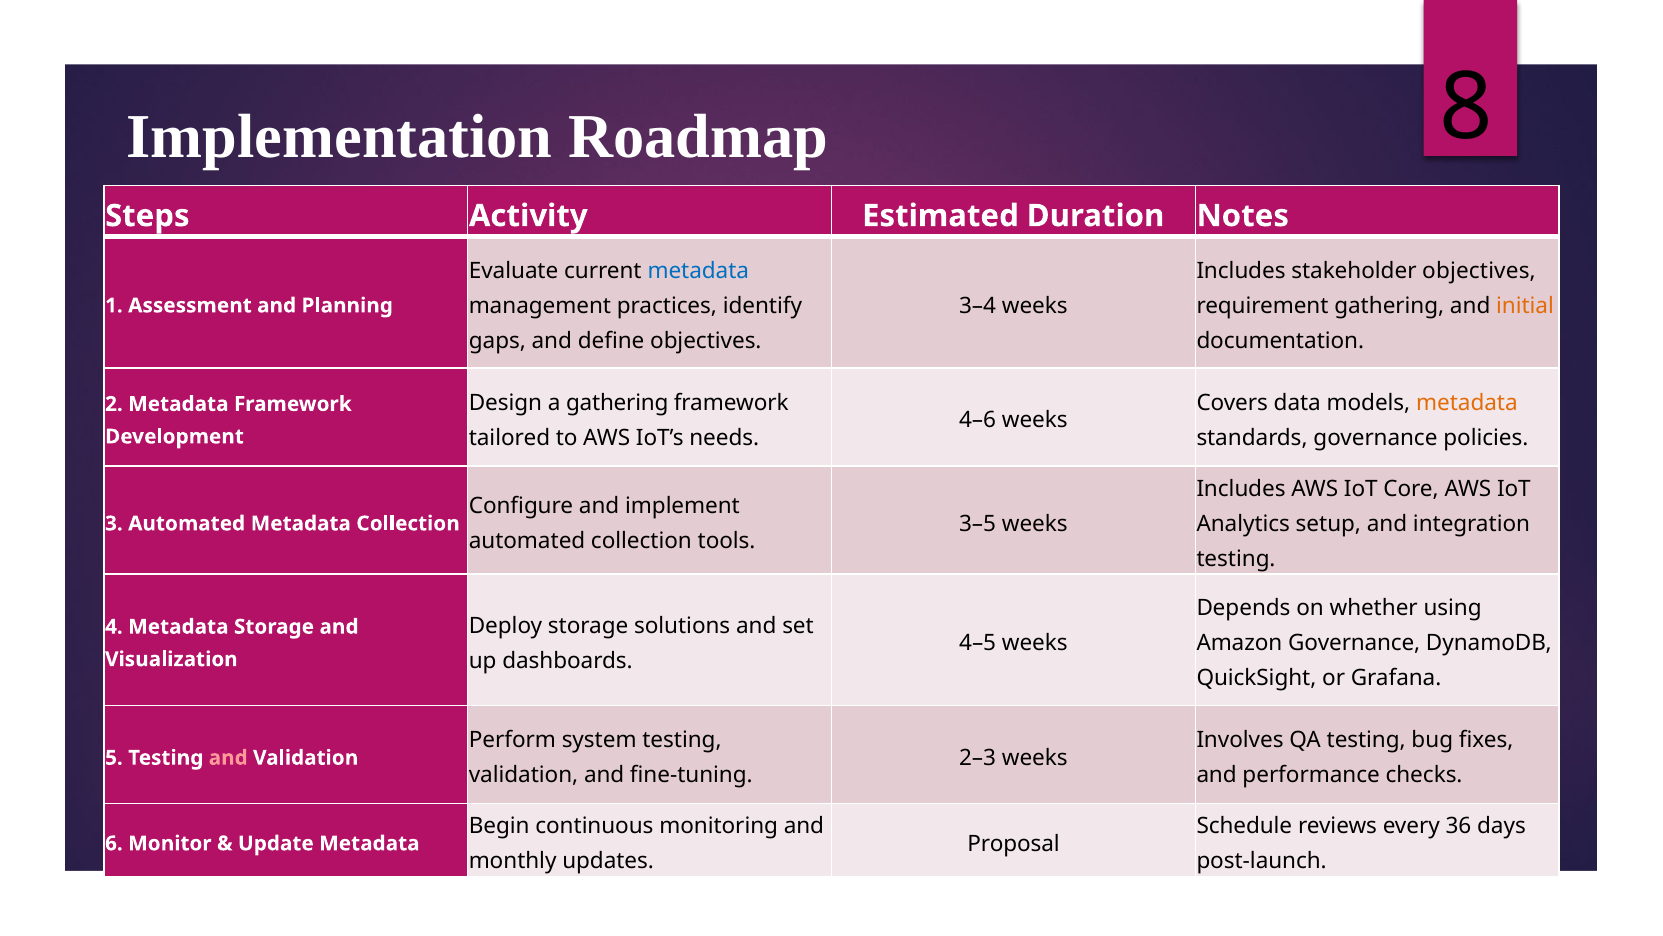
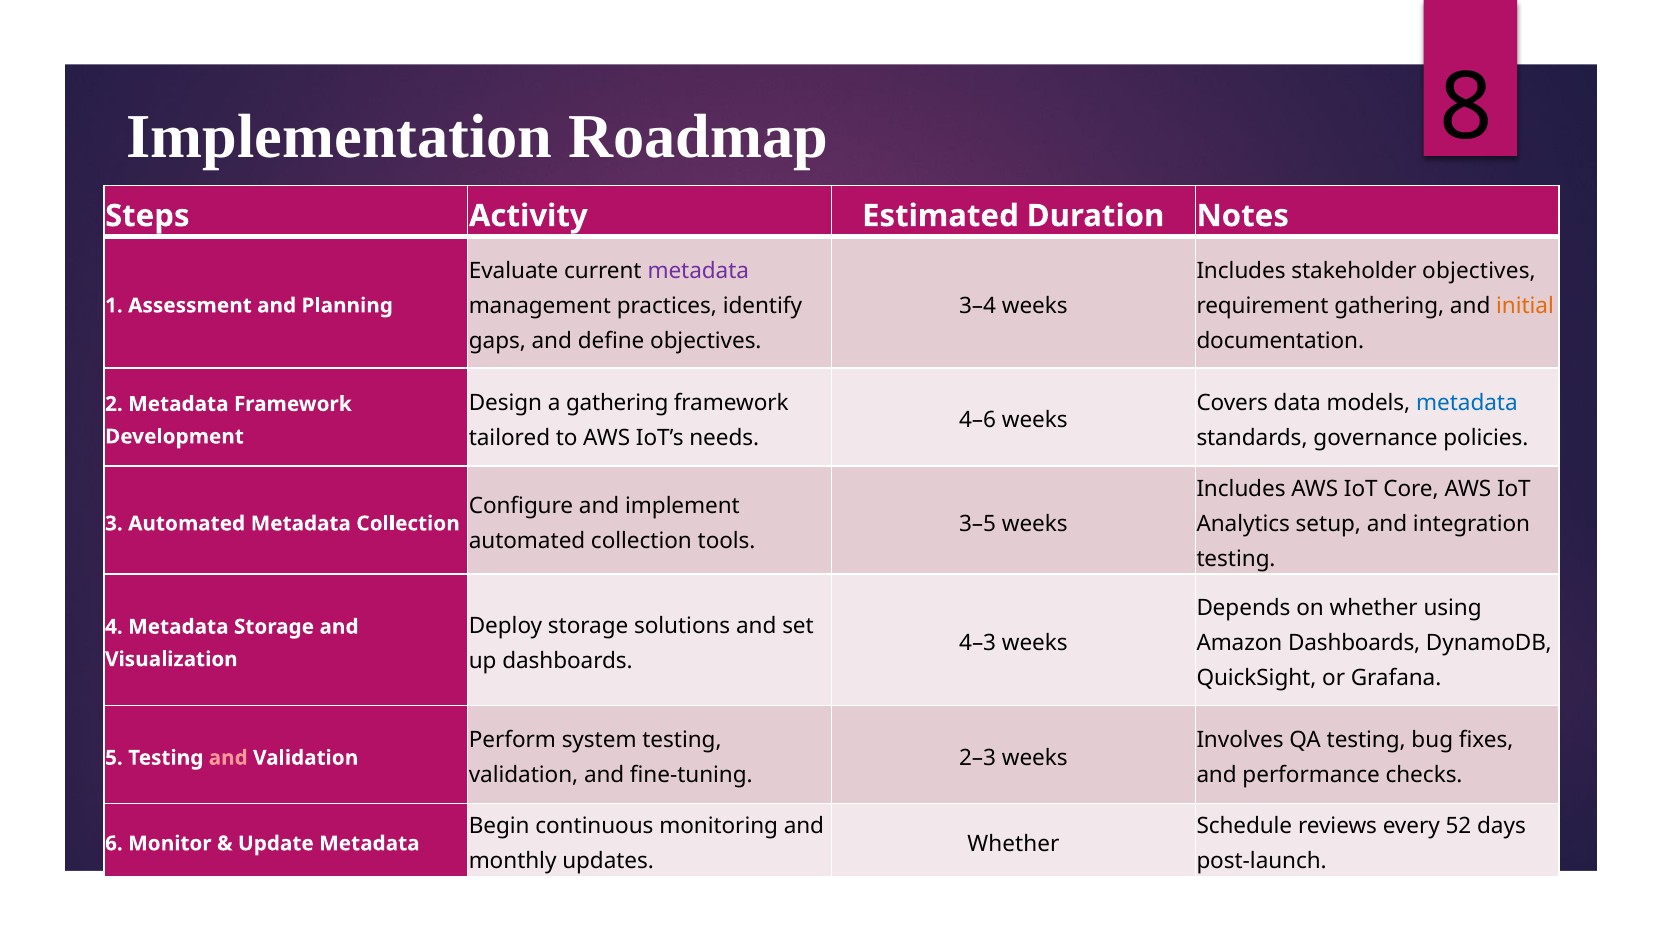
metadata colour: blue -> purple (698, 270)
metadata colour: orange -> blue (1467, 403)
4–5: 4–5 -> 4–3 (978, 643)
Amazon Governance: Governance -> Dashboards (1354, 643)
36: 36 -> 52 (1458, 826)
Proposal: Proposal -> Whether (1013, 843)
